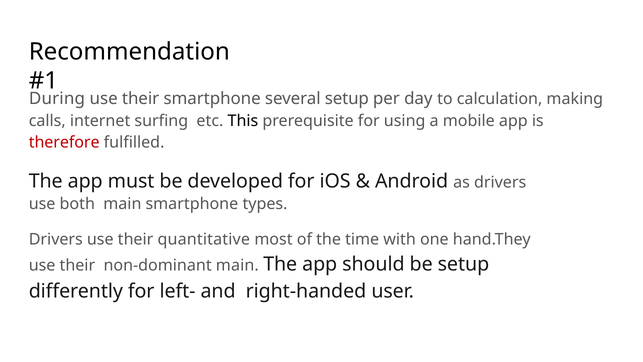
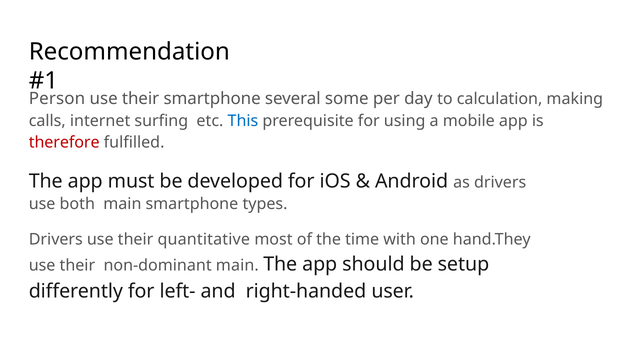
During: During -> Person (57, 99)
several setup: setup -> some (347, 99)
This colour: black -> blue (243, 121)
